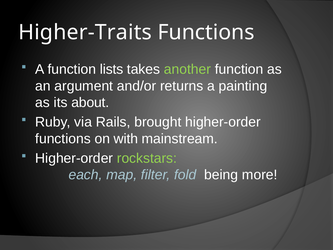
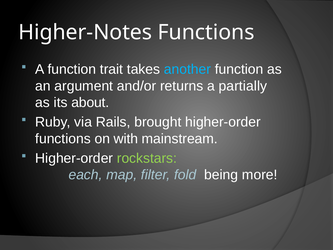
Higher-Traits: Higher-Traits -> Higher-Notes (85, 32)
lists: lists -> trait (112, 69)
another colour: light green -> light blue (187, 69)
painting: painting -> partially (243, 86)
